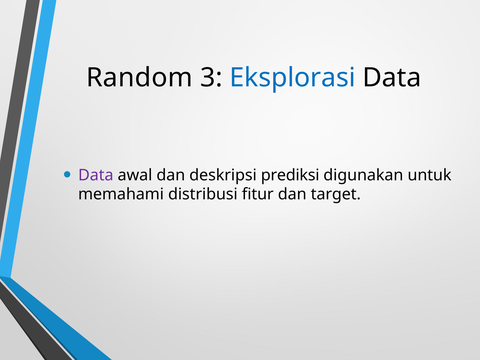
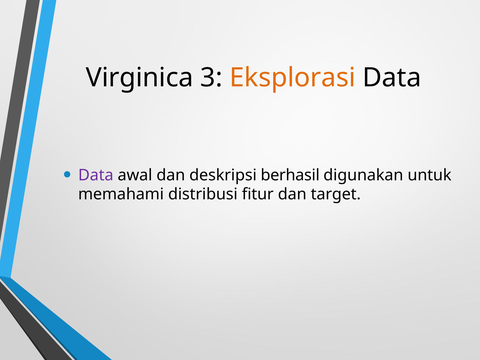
Random: Random -> Virginica (140, 78)
Eksplorasi colour: blue -> orange (293, 78)
prediksi: prediksi -> berhasil (290, 175)
